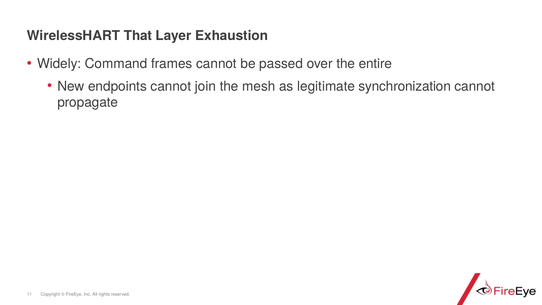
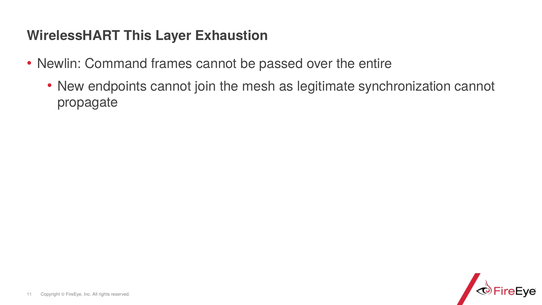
That: That -> This (138, 36)
Widely: Widely -> Newlin (59, 64)
